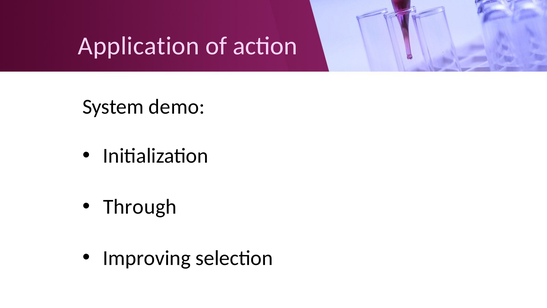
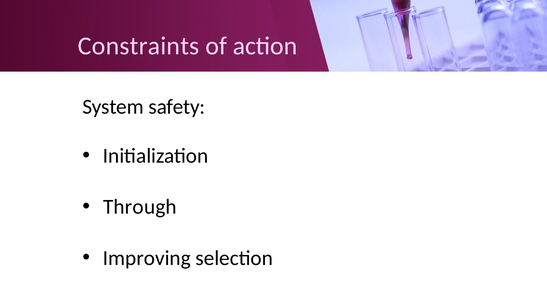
Application: Application -> Constraints (139, 46)
demo: demo -> safety (177, 107)
